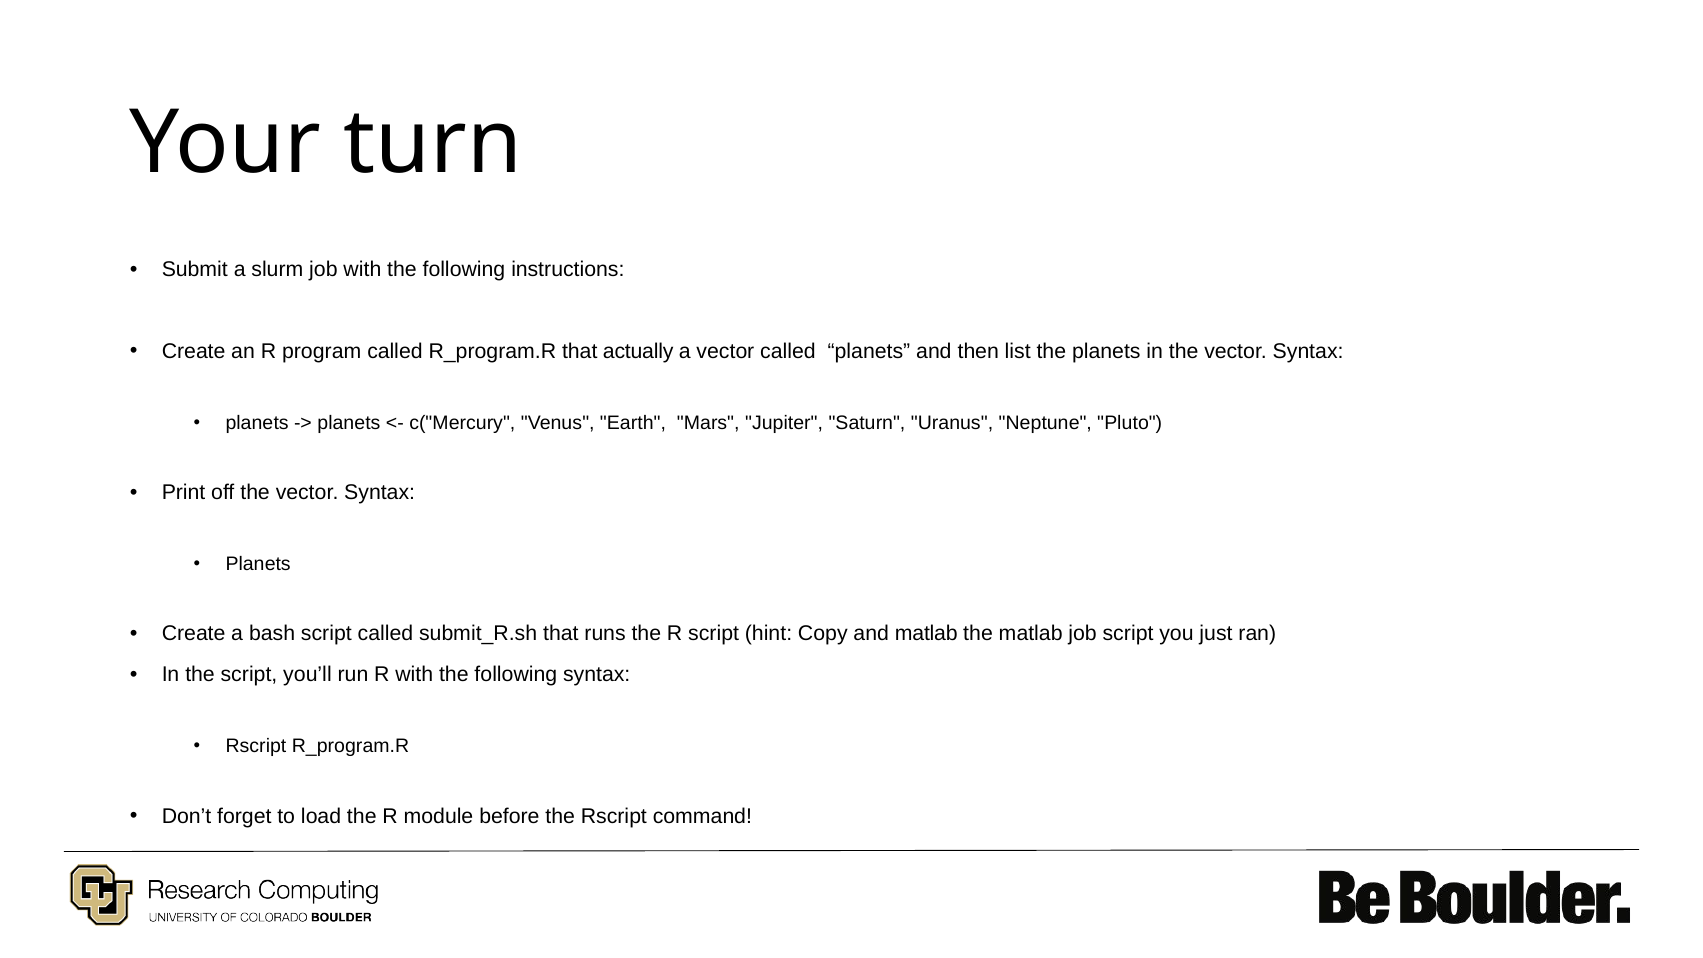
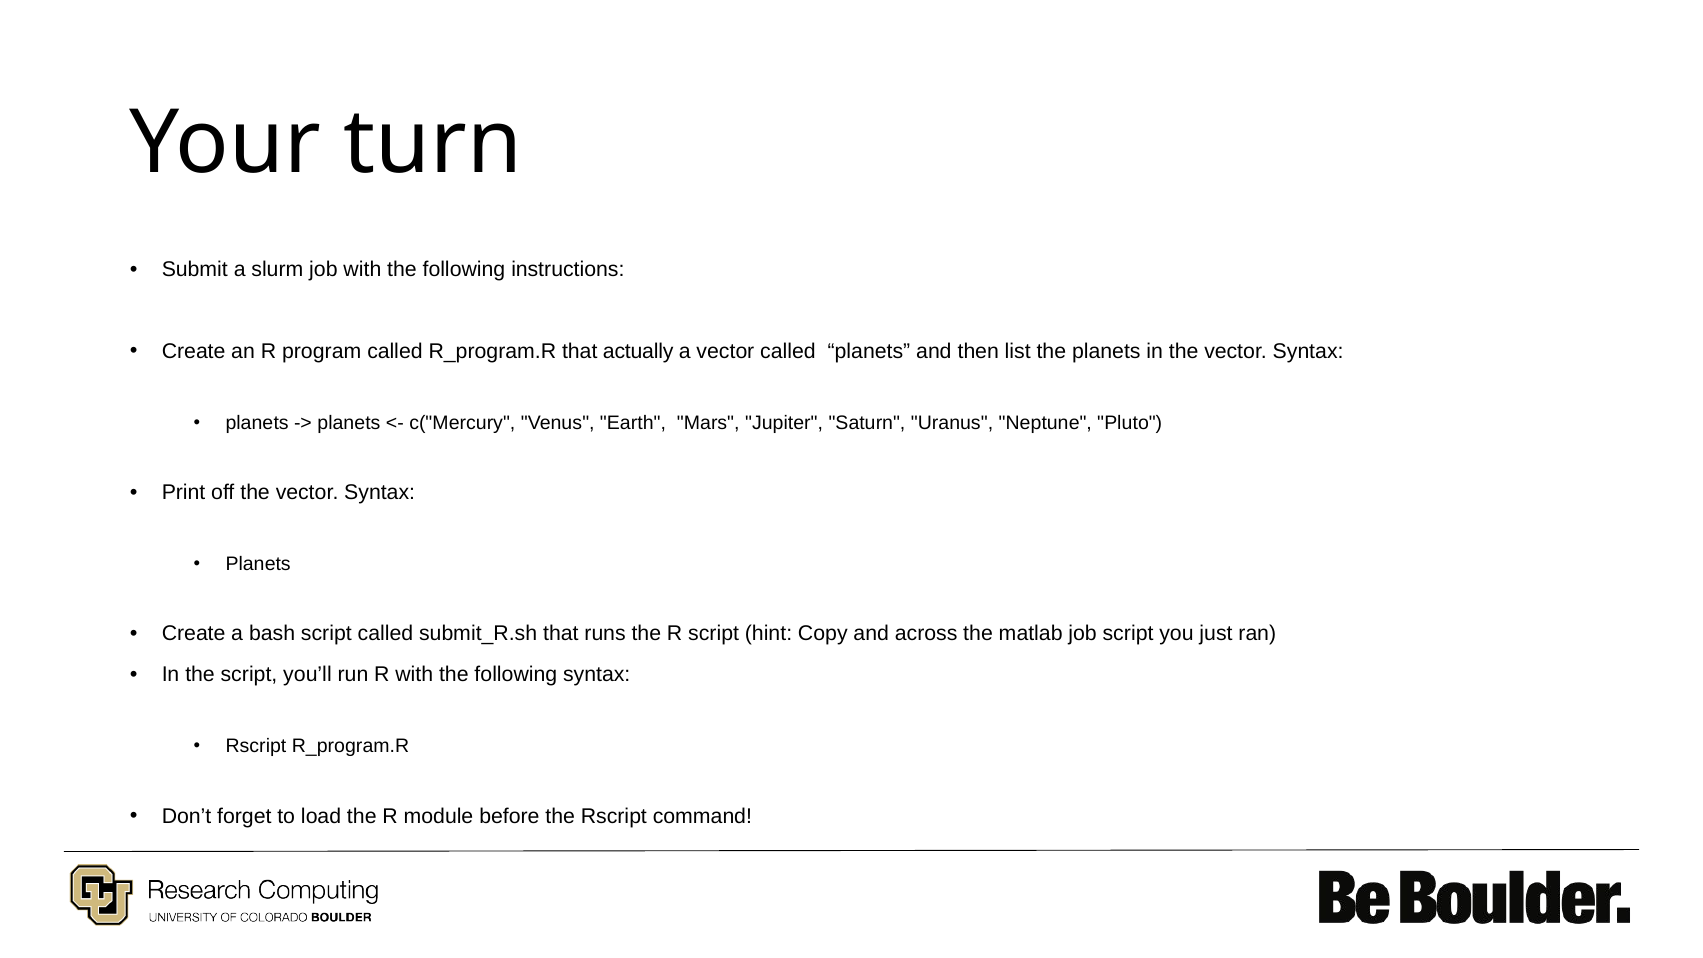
and matlab: matlab -> across (926, 634)
